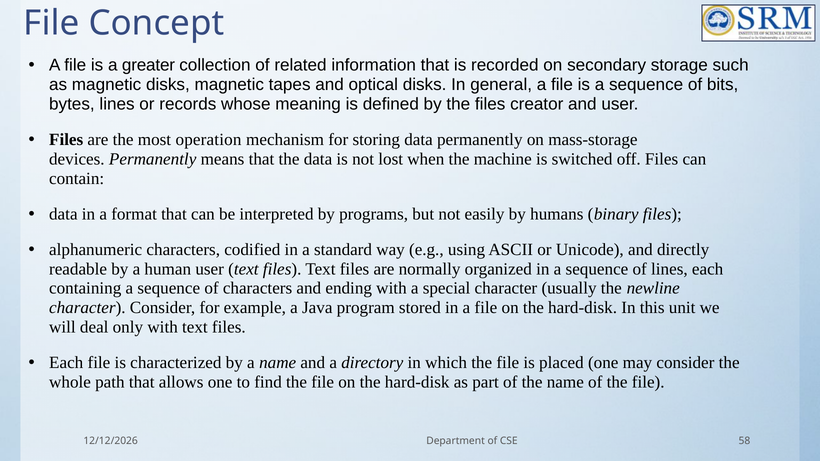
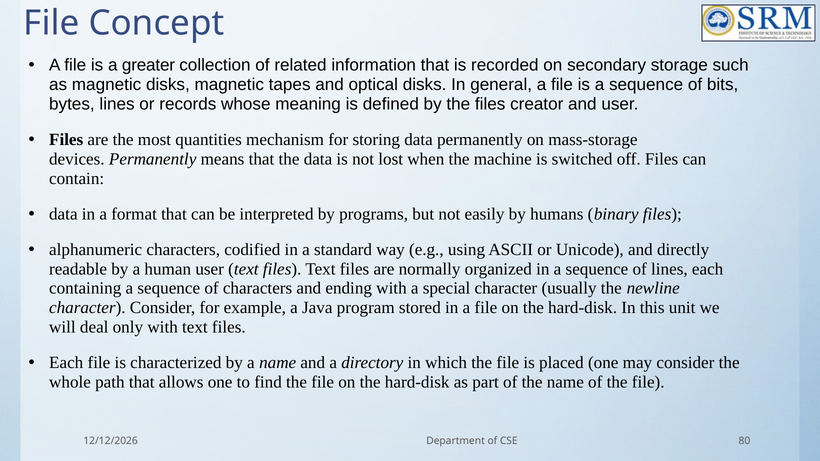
operation: operation -> quantities (209, 140)
58: 58 -> 80 (744, 441)
